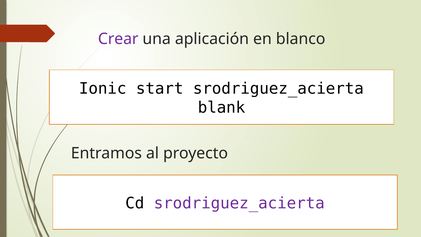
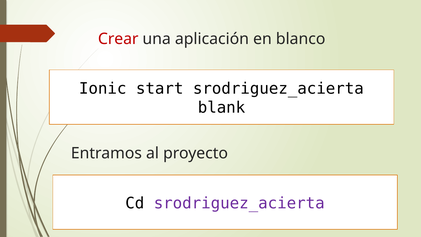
Crear colour: purple -> red (118, 39)
